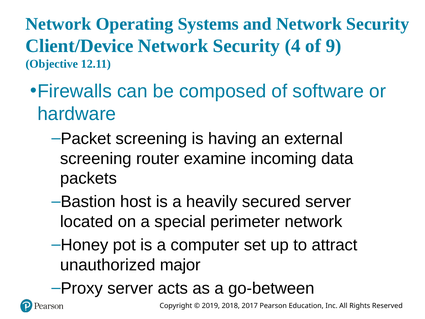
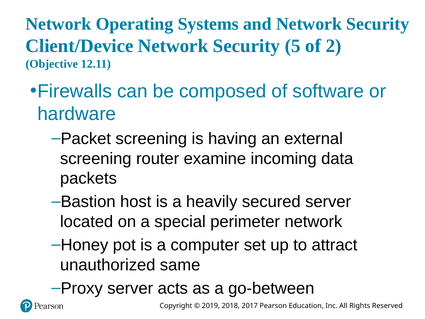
4: 4 -> 5 (293, 46)
9: 9 -> 2 (334, 46)
major: major -> same (180, 265)
